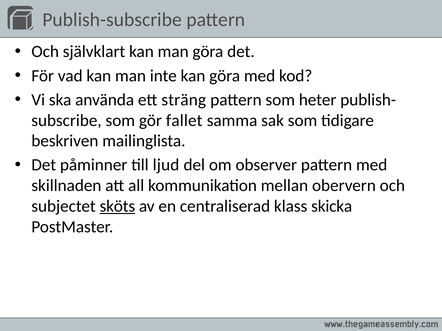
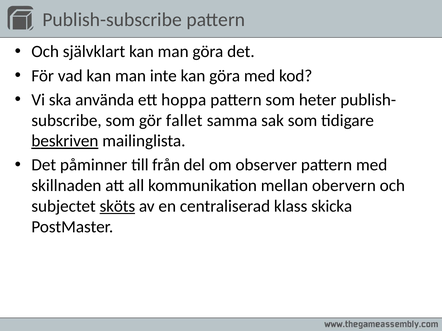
sträng: sträng -> hoppa (184, 100)
beskriven underline: none -> present (65, 141)
ljud: ljud -> från (166, 165)
